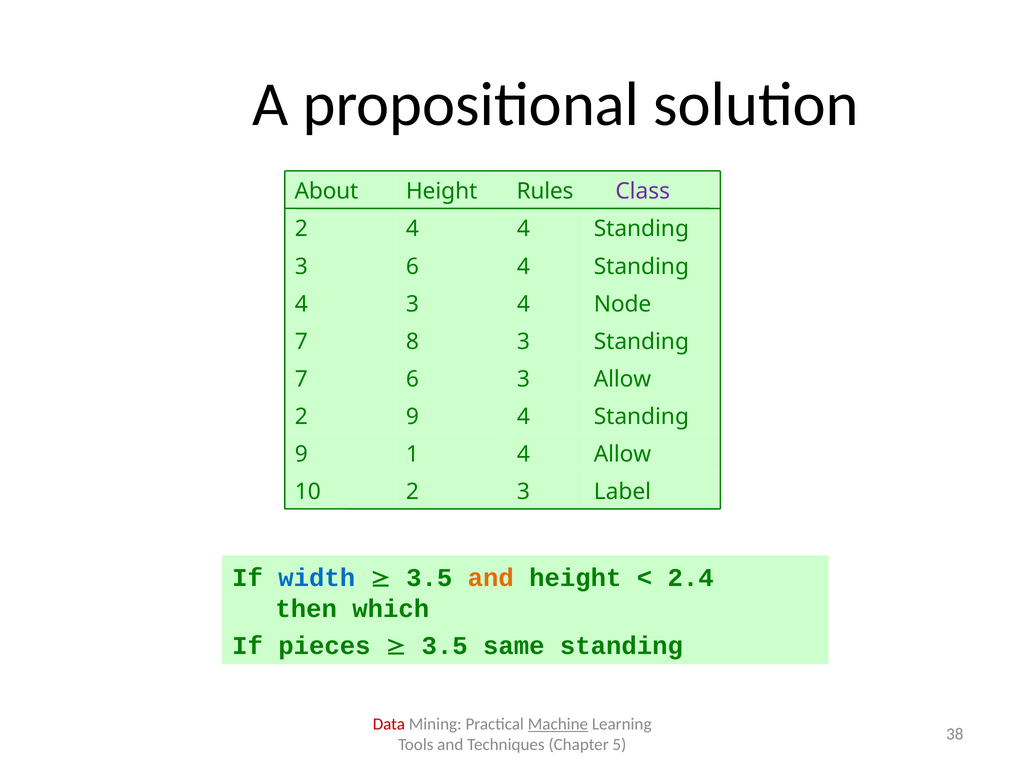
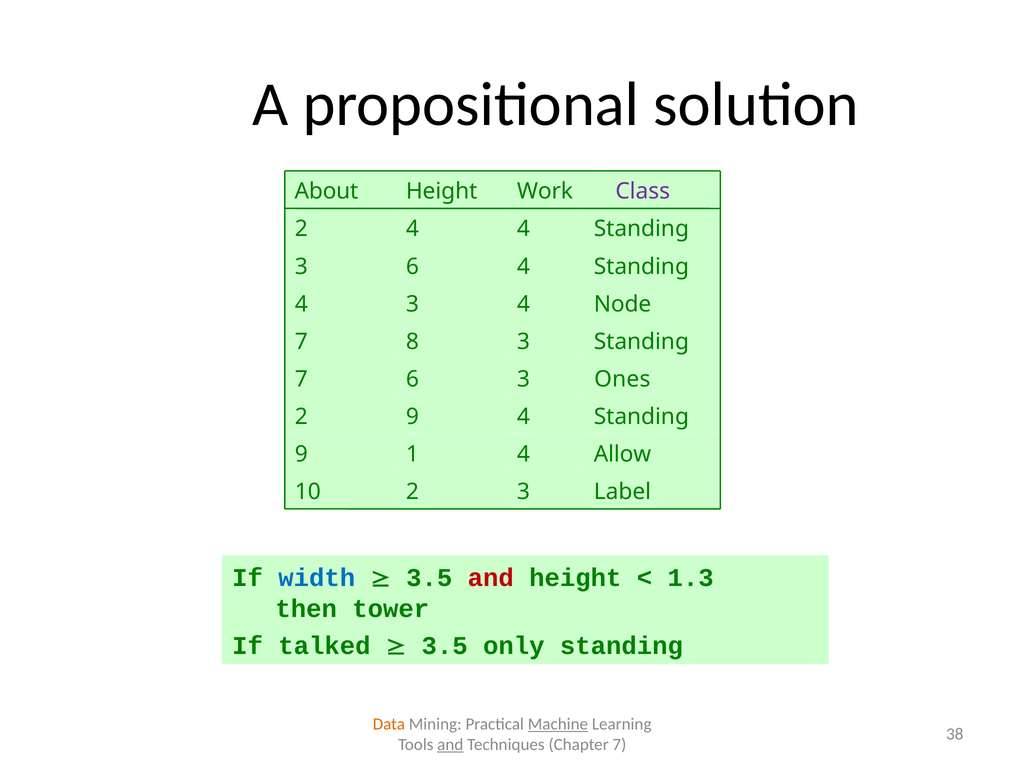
Rules: Rules -> Work (545, 191)
Allow: Allow -> Ones (622, 379)
and colour: orange -> red (491, 578)
2.4: 2.4 -> 1.3 (691, 578)
which: which -> tower (391, 608)
pieces: pieces -> talked (324, 645)
same: same -> only (514, 645)
Data colour: red -> orange (389, 724)
and underline: none -> present (450, 744)
Chapter 5: 5 -> 7 (619, 744)
